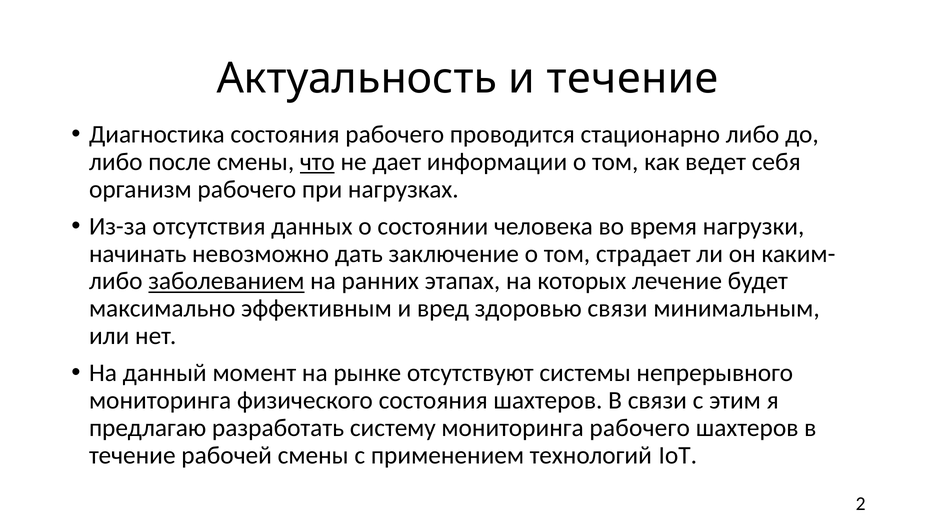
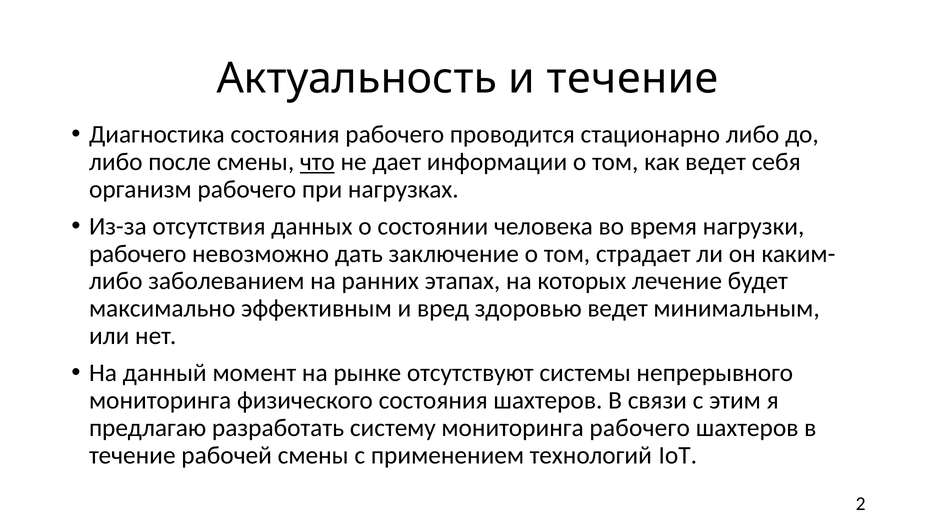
начинать: начинать -> рабочего (138, 254)
заболеванием underline: present -> none (226, 281)
здоровью связи: связи -> ведет (618, 309)
